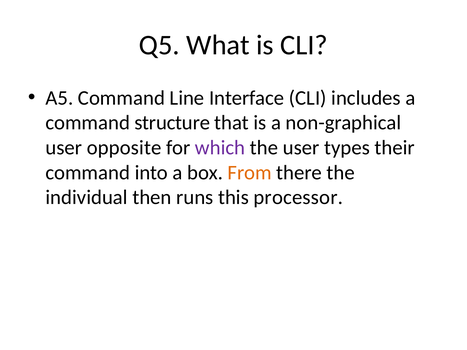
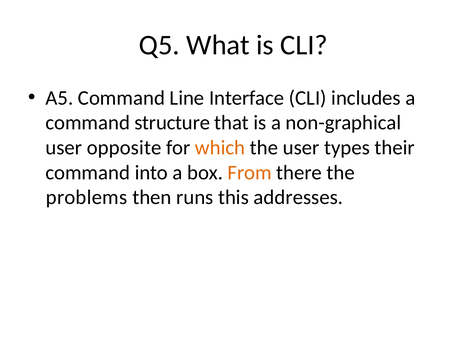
which colour: purple -> orange (220, 148)
individual: individual -> problems (87, 198)
processor: processor -> addresses (298, 198)
